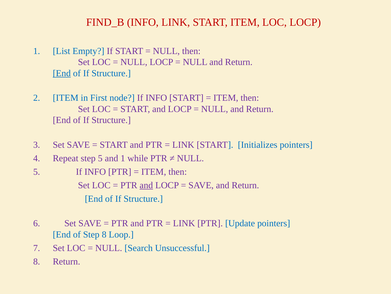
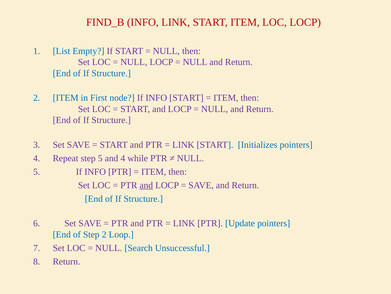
End underline: present -> none (62, 73)
and 1: 1 -> 4 (123, 158)
Step 8: 8 -> 2 (104, 234)
